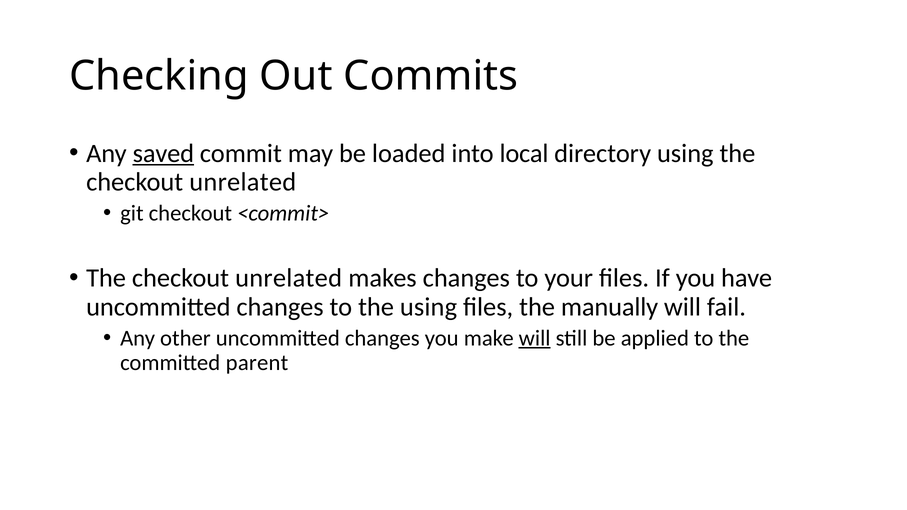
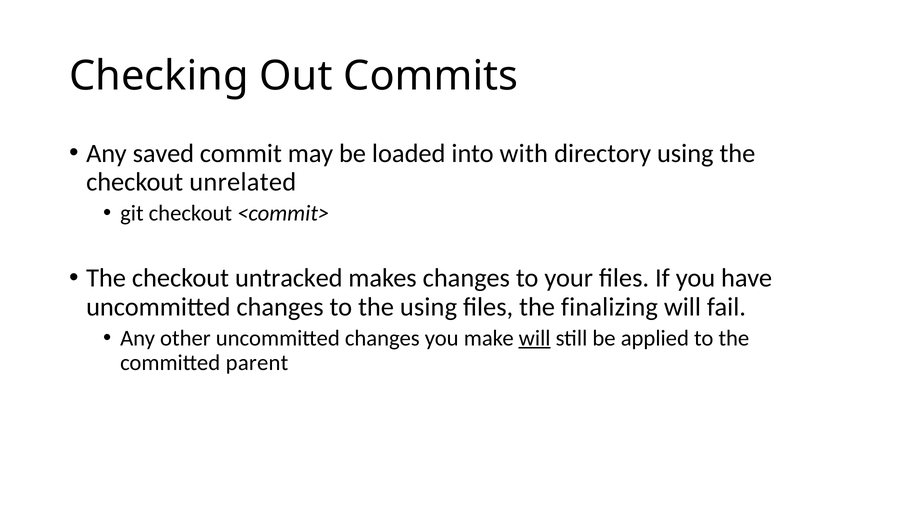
saved underline: present -> none (163, 153)
local: local -> with (524, 153)
unrelated: unrelated -> untracked (289, 278)
manually: manually -> finalizing (609, 307)
